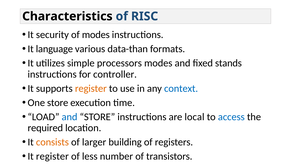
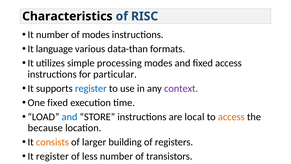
It security: security -> number (52, 35)
processors: processors -> processing (119, 63)
fixed stands: stands -> access (228, 63)
controller: controller -> particular (115, 74)
register colour: orange -> blue (91, 88)
context colour: blue -> purple (181, 88)
One store: store -> fixed (58, 102)
access colour: blue -> orange (231, 117)
required: required -> because (45, 128)
